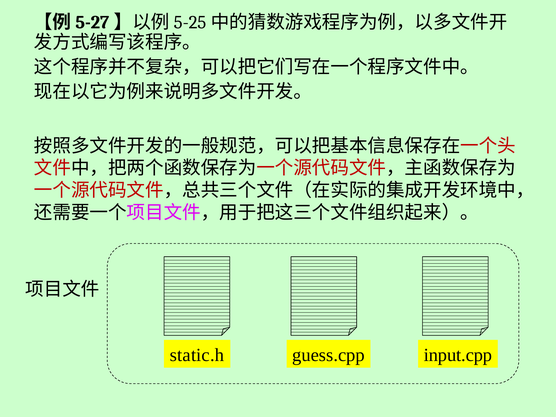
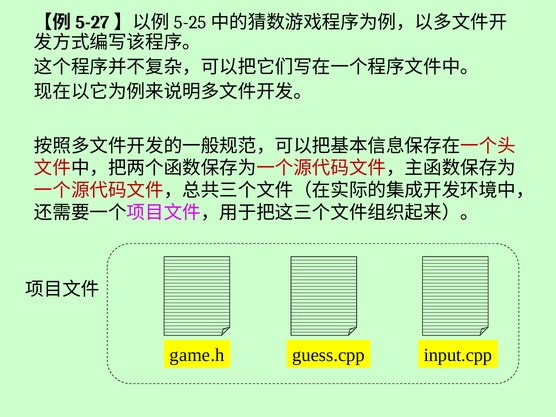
static.h: static.h -> game.h (197, 355)
